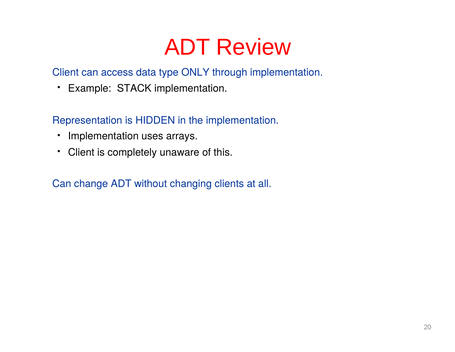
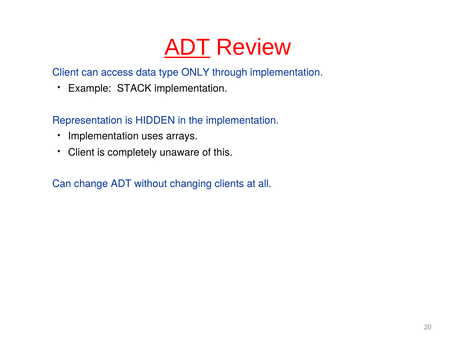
ADT underline: none -> present (187, 47)
